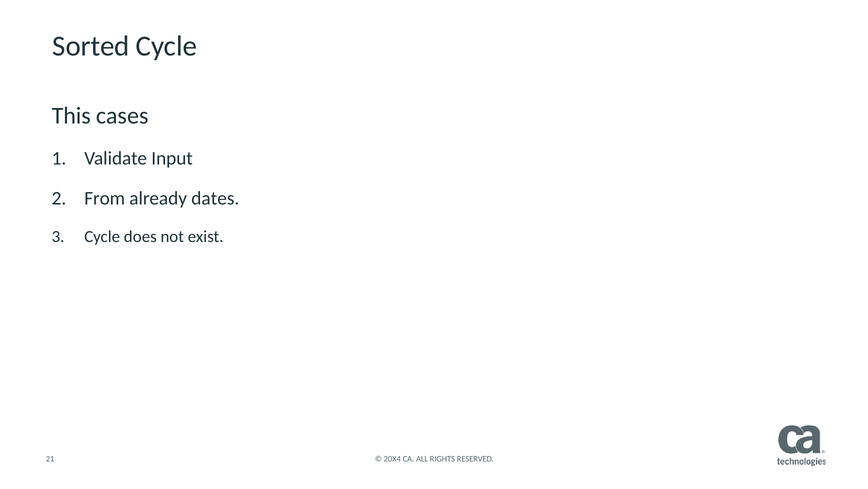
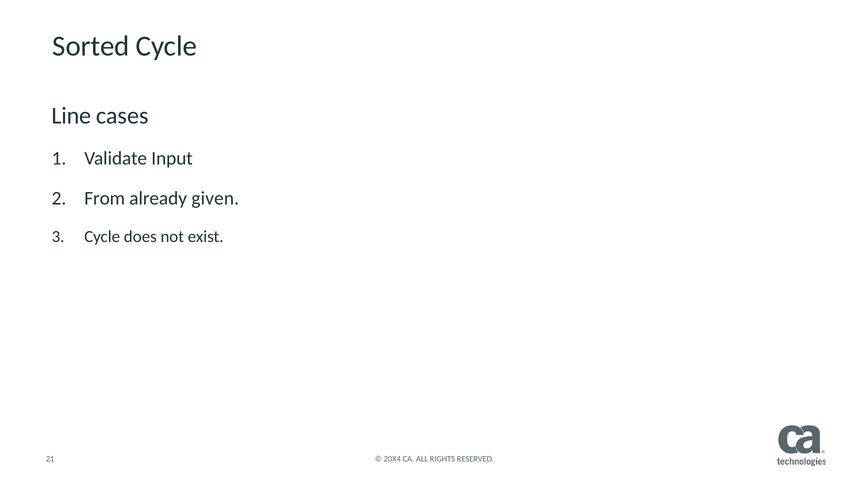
This: This -> Line (71, 116)
dates: dates -> given (215, 198)
